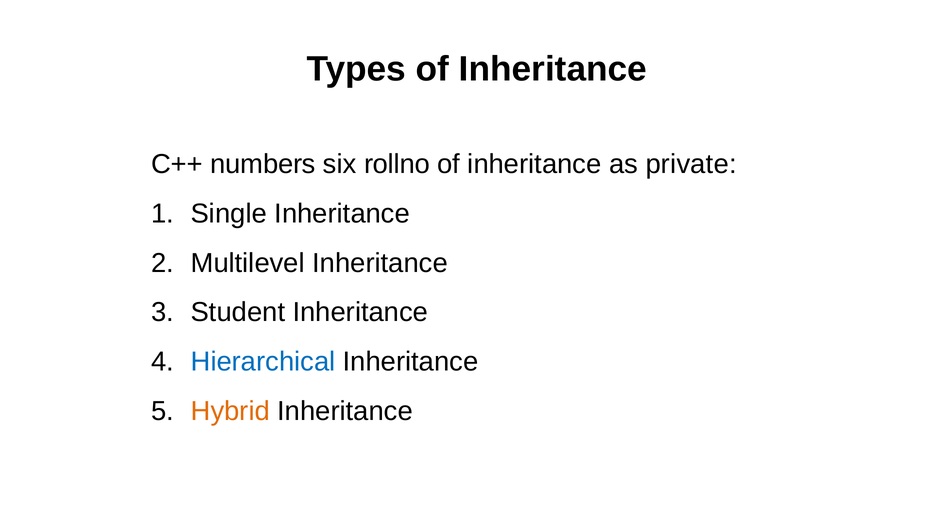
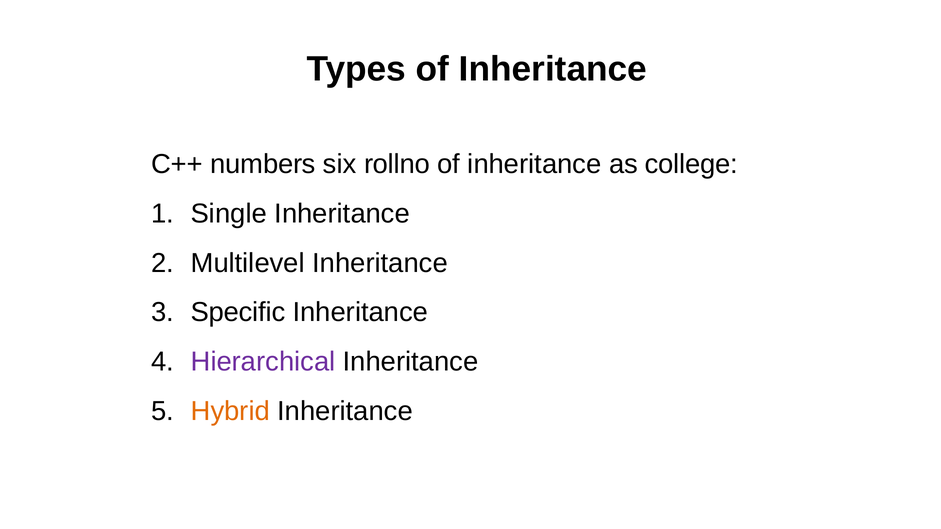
private: private -> college (691, 164)
Student: Student -> Specific (238, 313)
Hierarchical colour: blue -> purple (263, 362)
